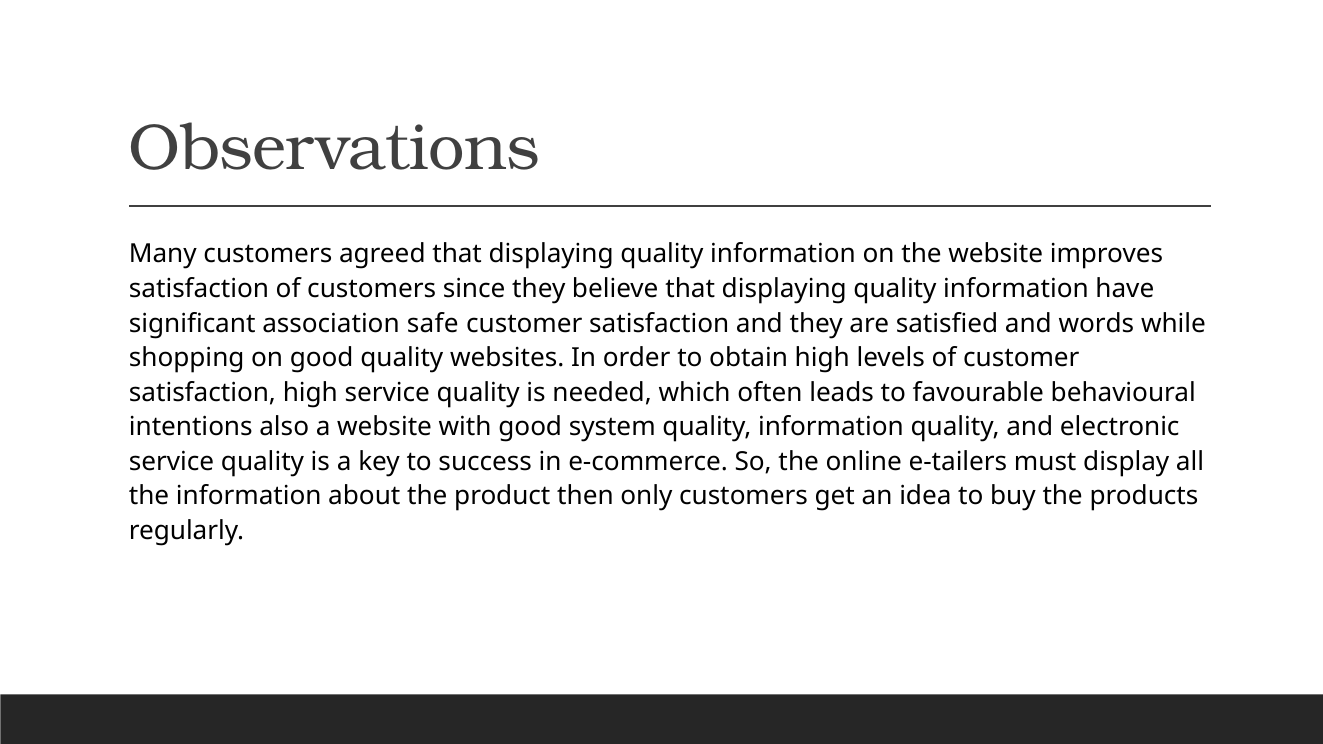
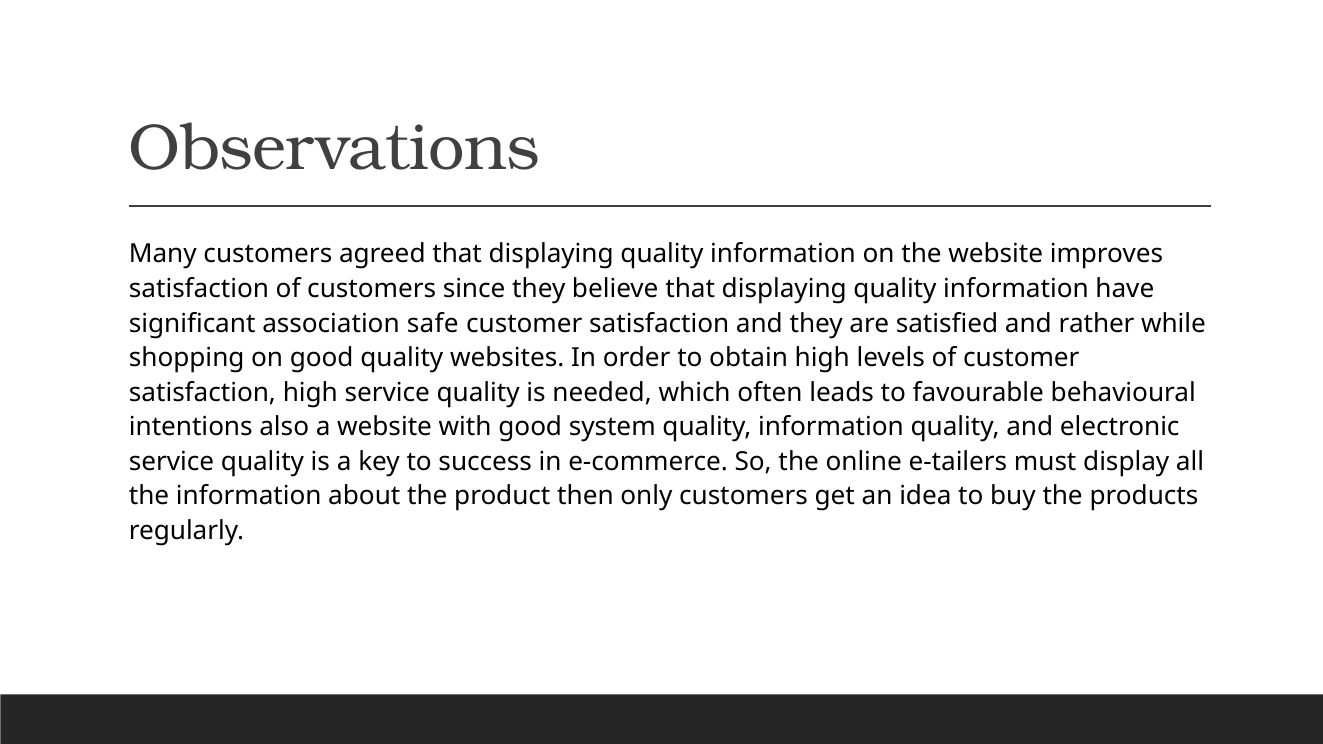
words: words -> rather (1096, 323)
